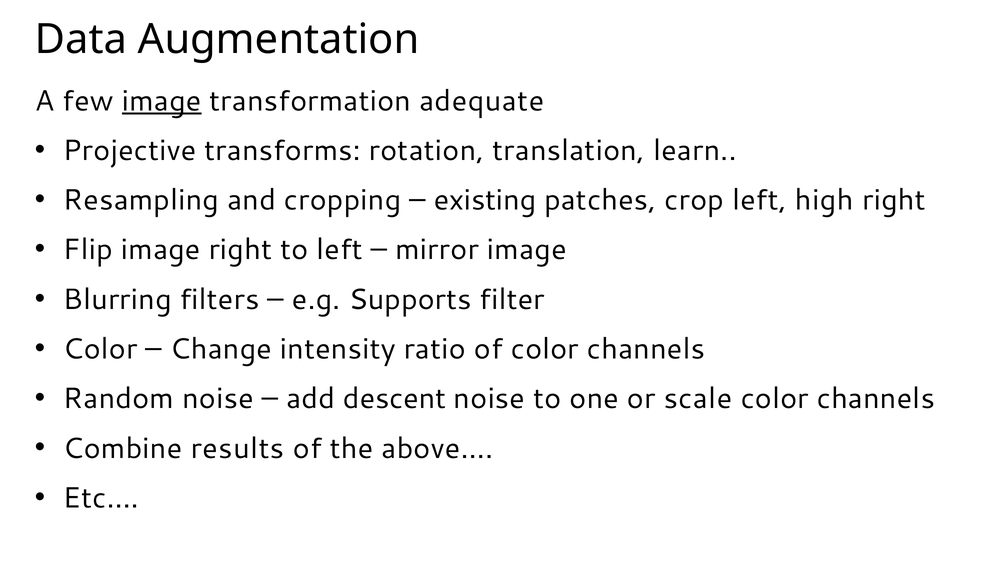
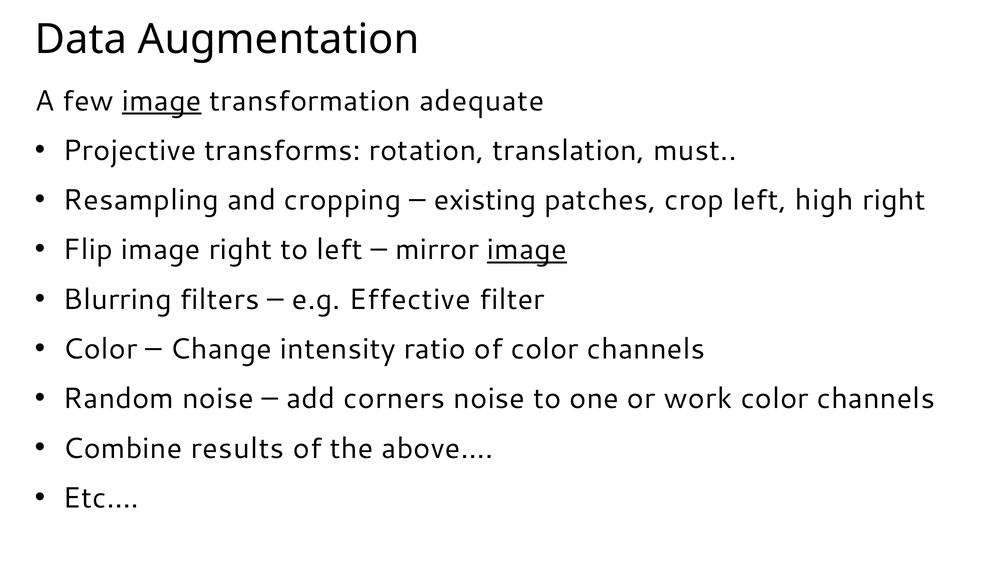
learn: learn -> must (695, 150)
image underline: none -> present (527, 250)
Supports: Supports -> Effective (410, 299)
descent: descent -> corners (394, 398)
scale: scale -> work (698, 398)
